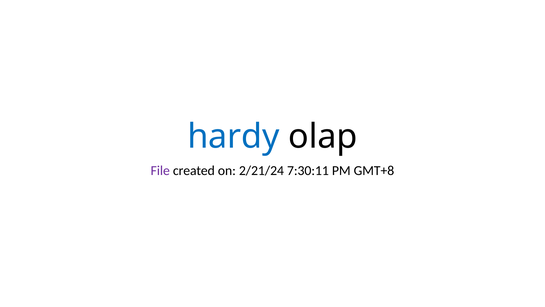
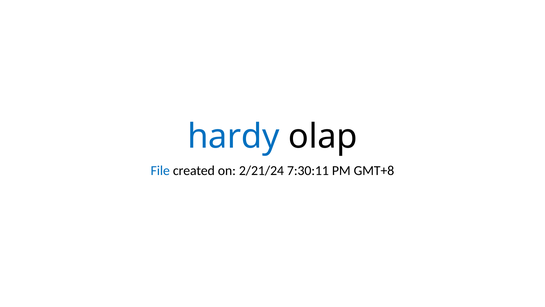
File colour: purple -> blue (160, 170)
